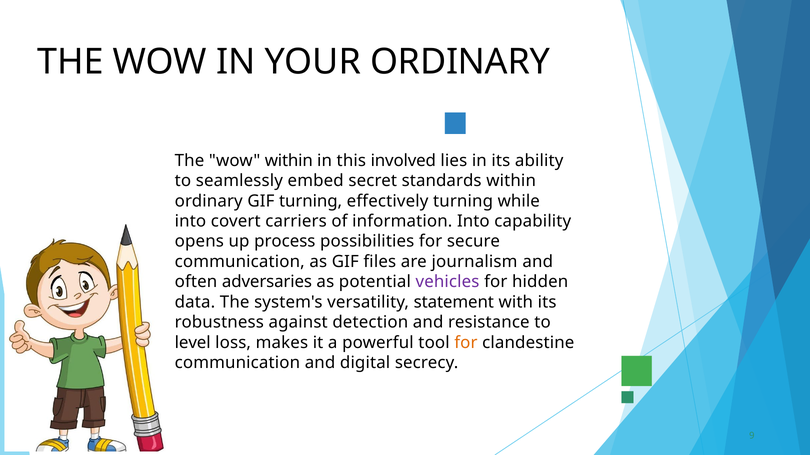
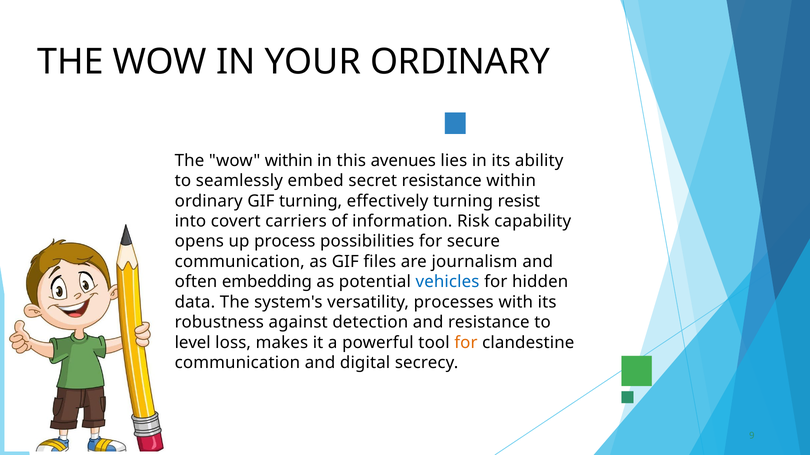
involved: involved -> avenues (403, 161)
secret standards: standards -> resistance (442, 181)
while: while -> resist (519, 201)
information Into: Into -> Risk (473, 222)
adversaries: adversaries -> embedding (267, 282)
vehicles colour: purple -> blue (447, 282)
statement: statement -> processes (454, 303)
